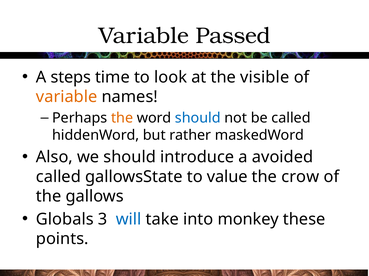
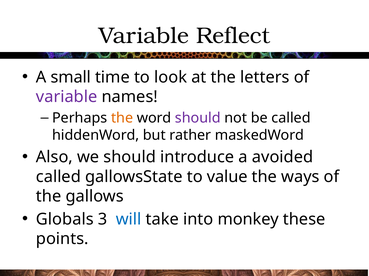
Passed: Passed -> Reflect (233, 36)
steps: steps -> small (71, 77)
visible: visible -> letters (265, 77)
variable colour: orange -> purple (67, 97)
should colour: blue -> purple (198, 118)
crow: crow -> ways (300, 177)
